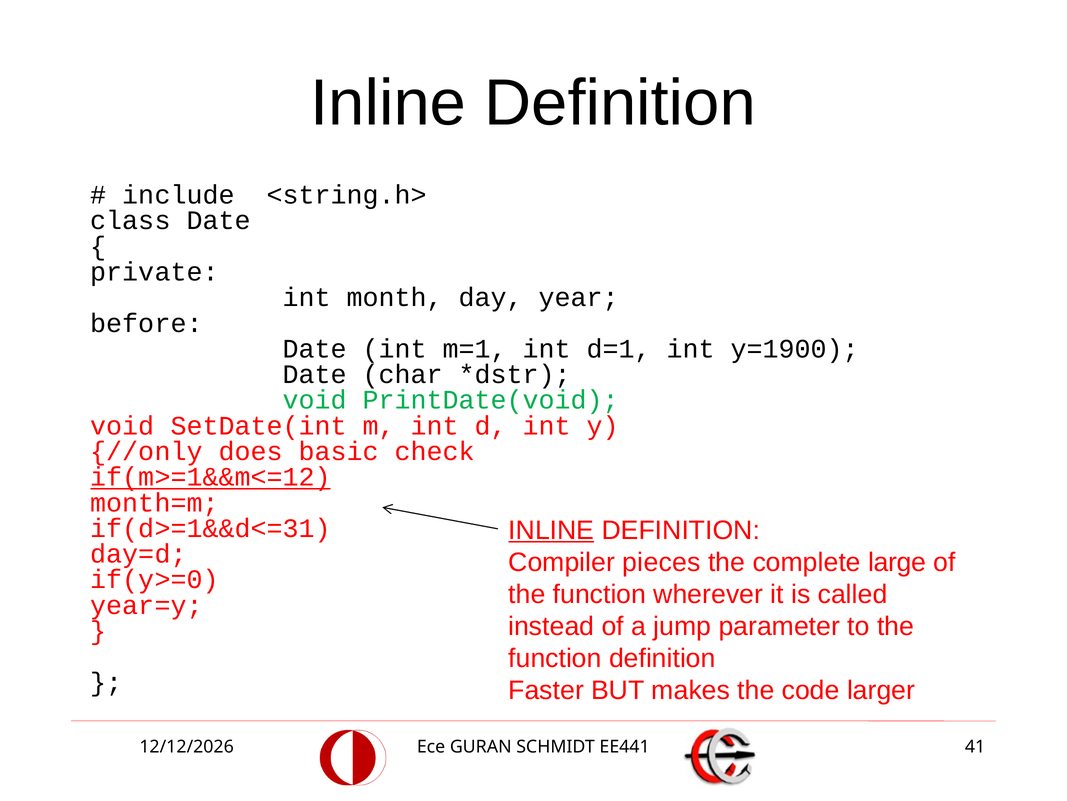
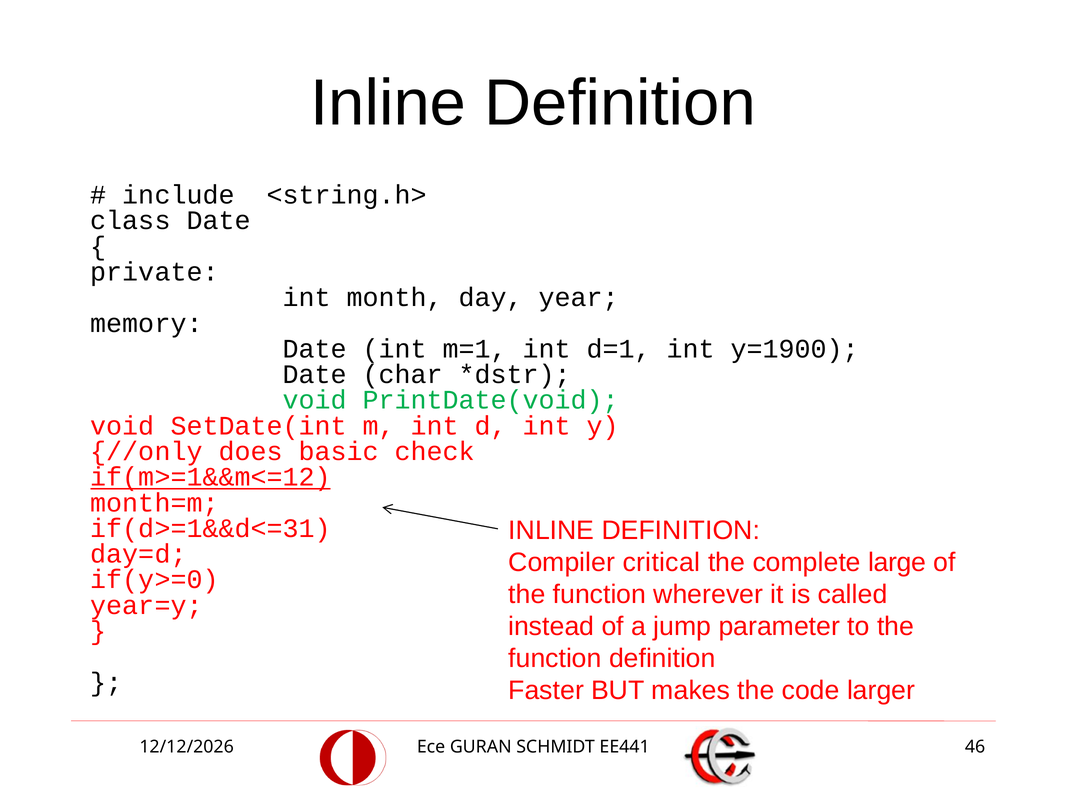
before: before -> memory (147, 323)
INLINE underline: present -> none (551, 530)
pieces: pieces -> critical (661, 562)
41: 41 -> 46 (975, 746)
